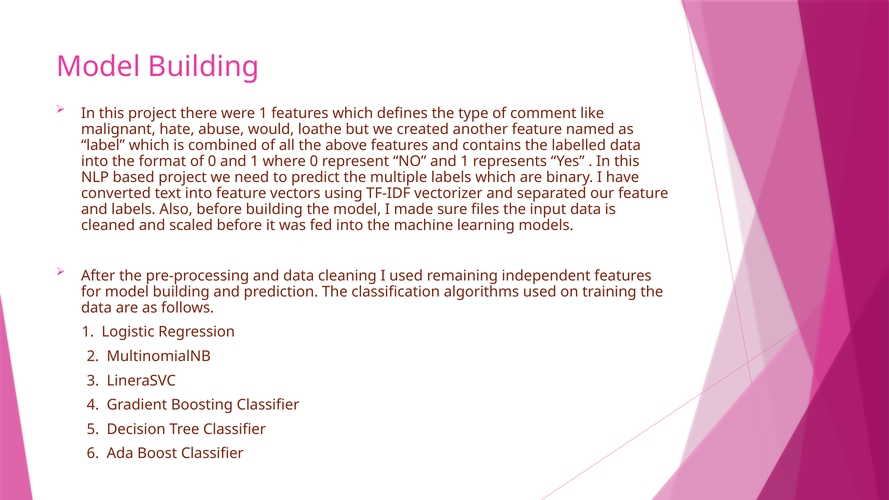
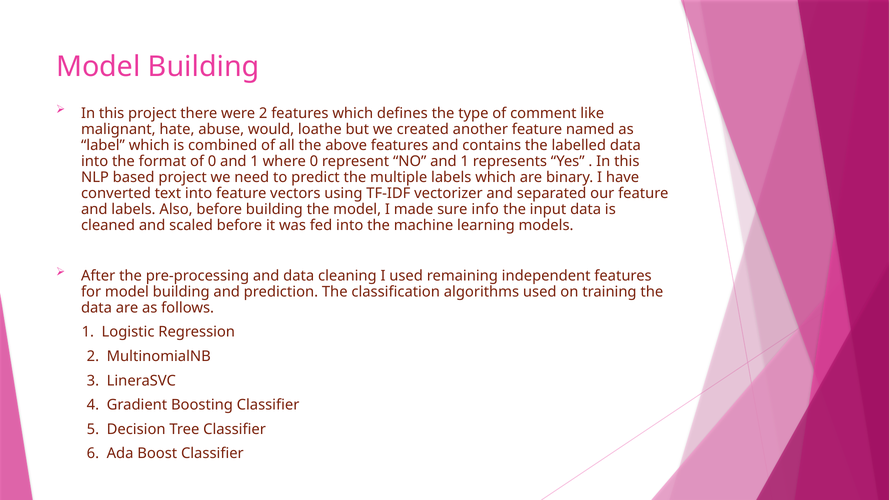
were 1: 1 -> 2 (263, 114)
files: files -> info (485, 209)
